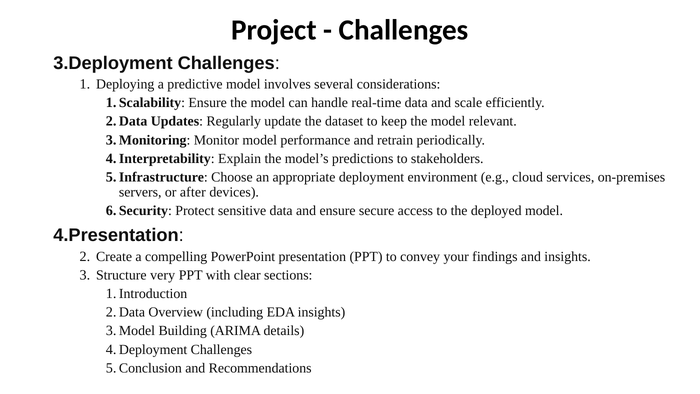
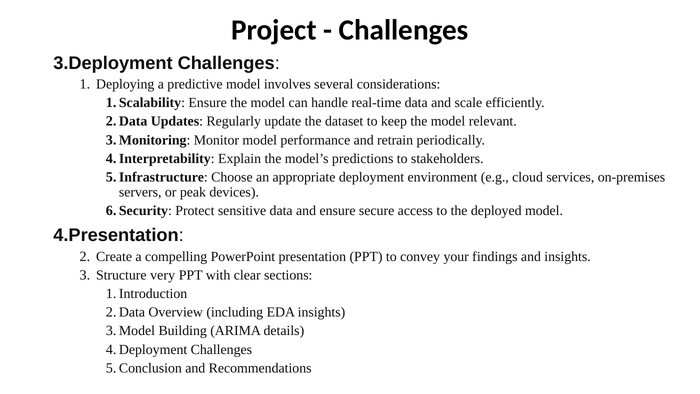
after: after -> peak (193, 192)
